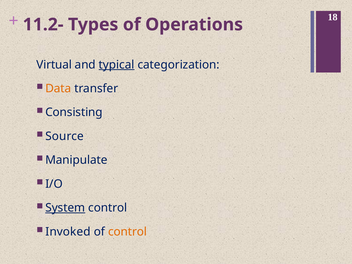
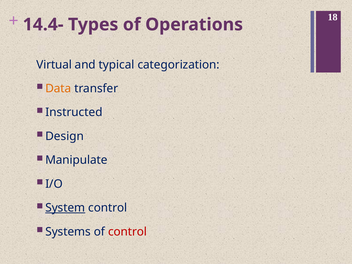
11.2-: 11.2- -> 14.4- (43, 25)
typical underline: present -> none (117, 65)
Consisting: Consisting -> Instructed (74, 112)
Source: Source -> Design (65, 136)
Invoked: Invoked -> Systems (68, 232)
control colour: orange -> red (128, 232)
